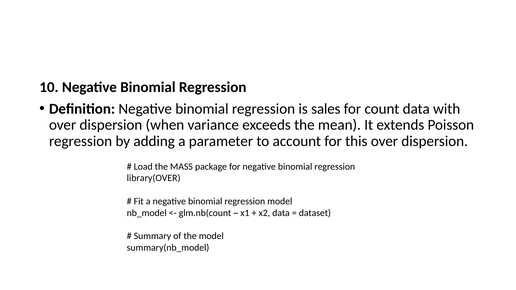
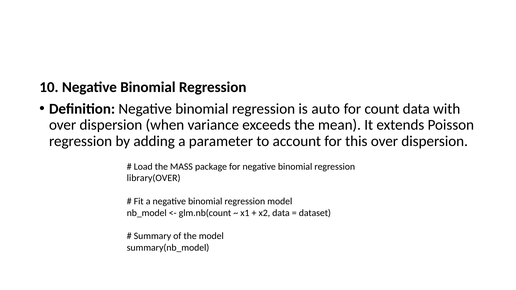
sales: sales -> auto (326, 109)
